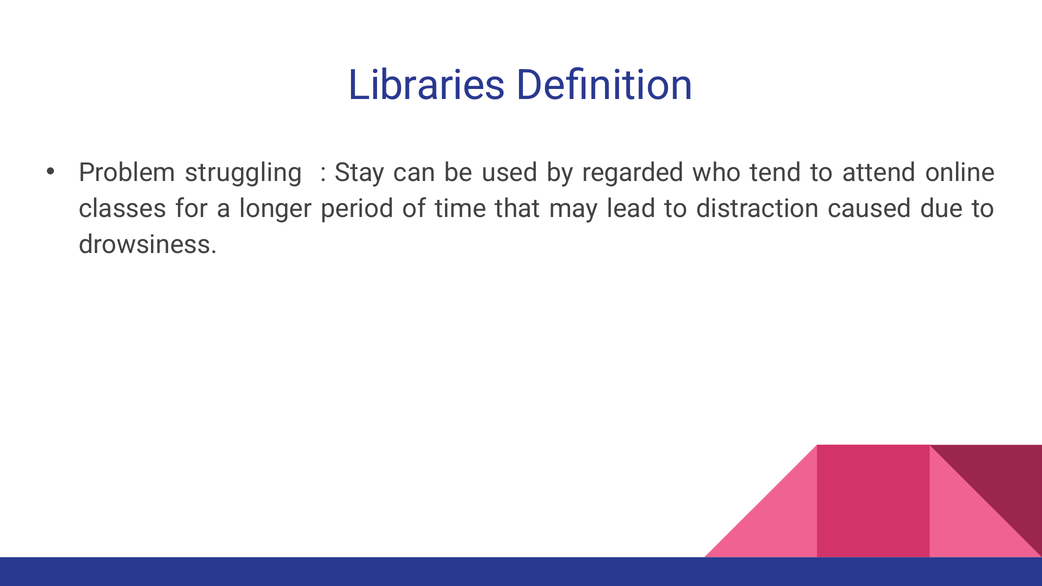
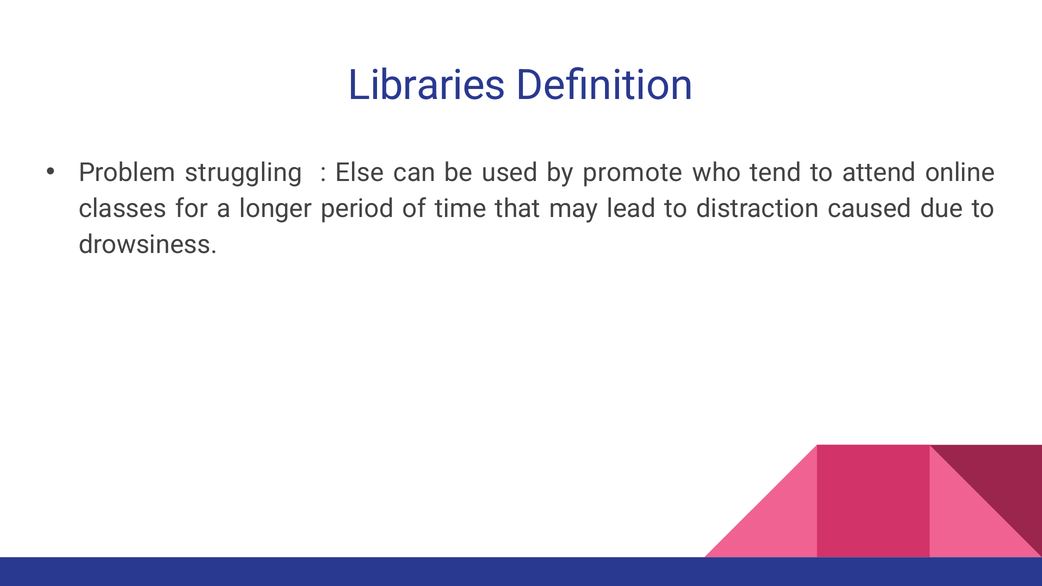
Stay: Stay -> Else (360, 173)
regarded: regarded -> promote (633, 173)
